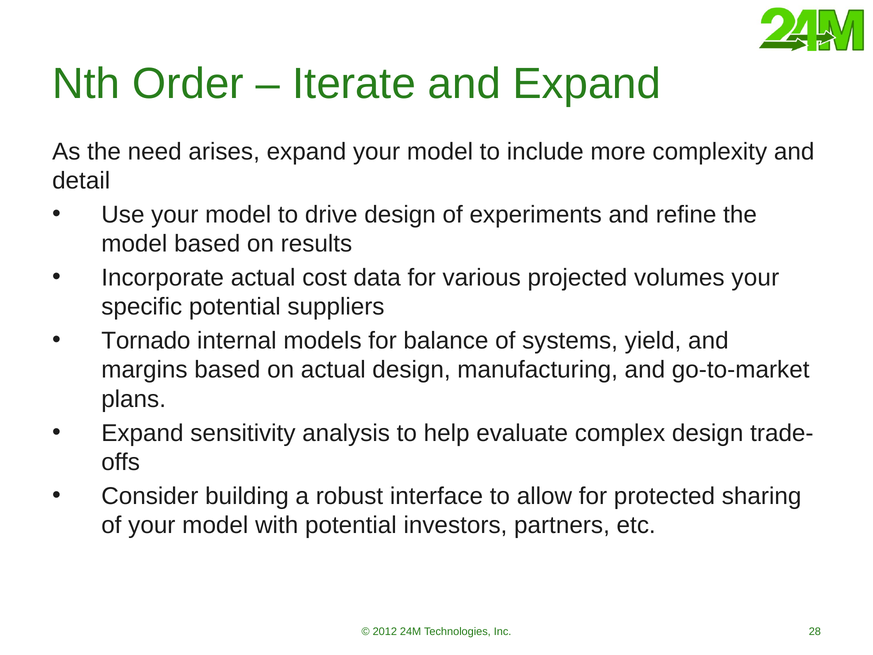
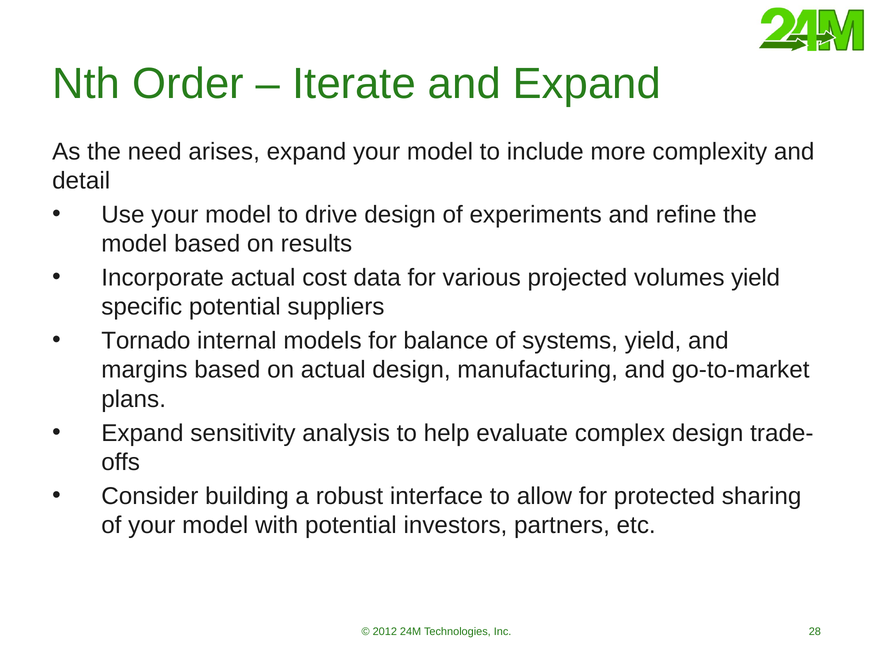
volumes your: your -> yield (756, 278)
